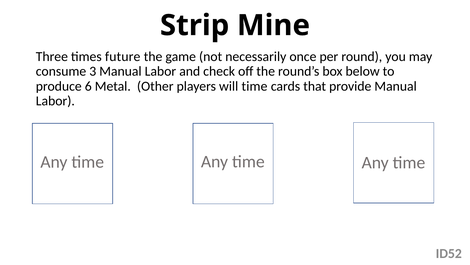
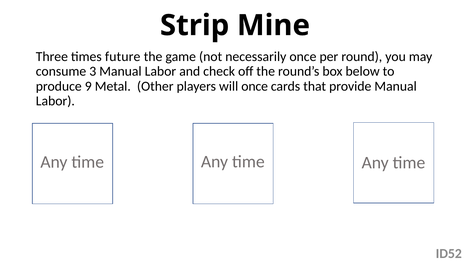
6: 6 -> 9 (88, 86)
will time: time -> once (255, 86)
